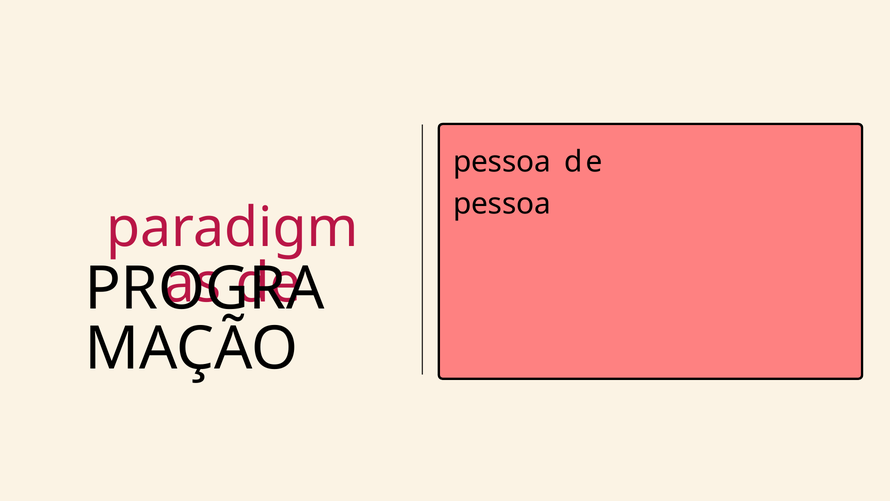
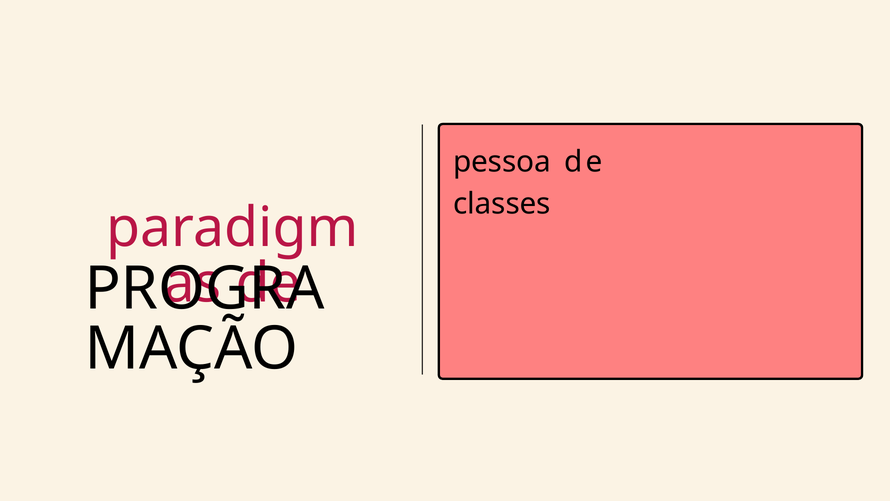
pessoa: pessoa -> classes (502, 204)
